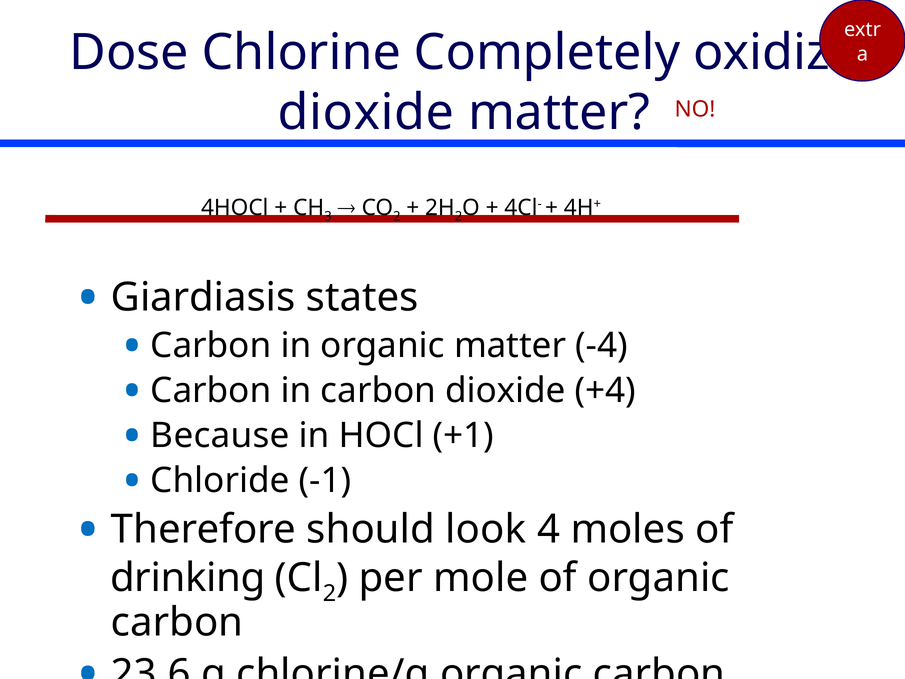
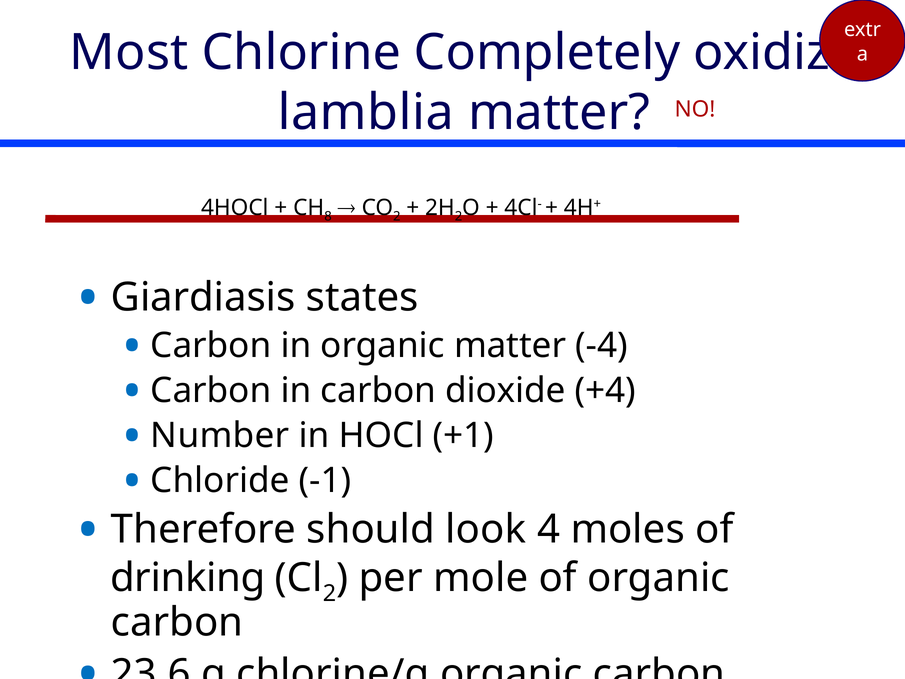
Dose: Dose -> Most (129, 53)
dioxide: dioxide -> lamblia (366, 113)
3: 3 -> 8 (328, 216)
Because: Because -> Number (220, 436)
